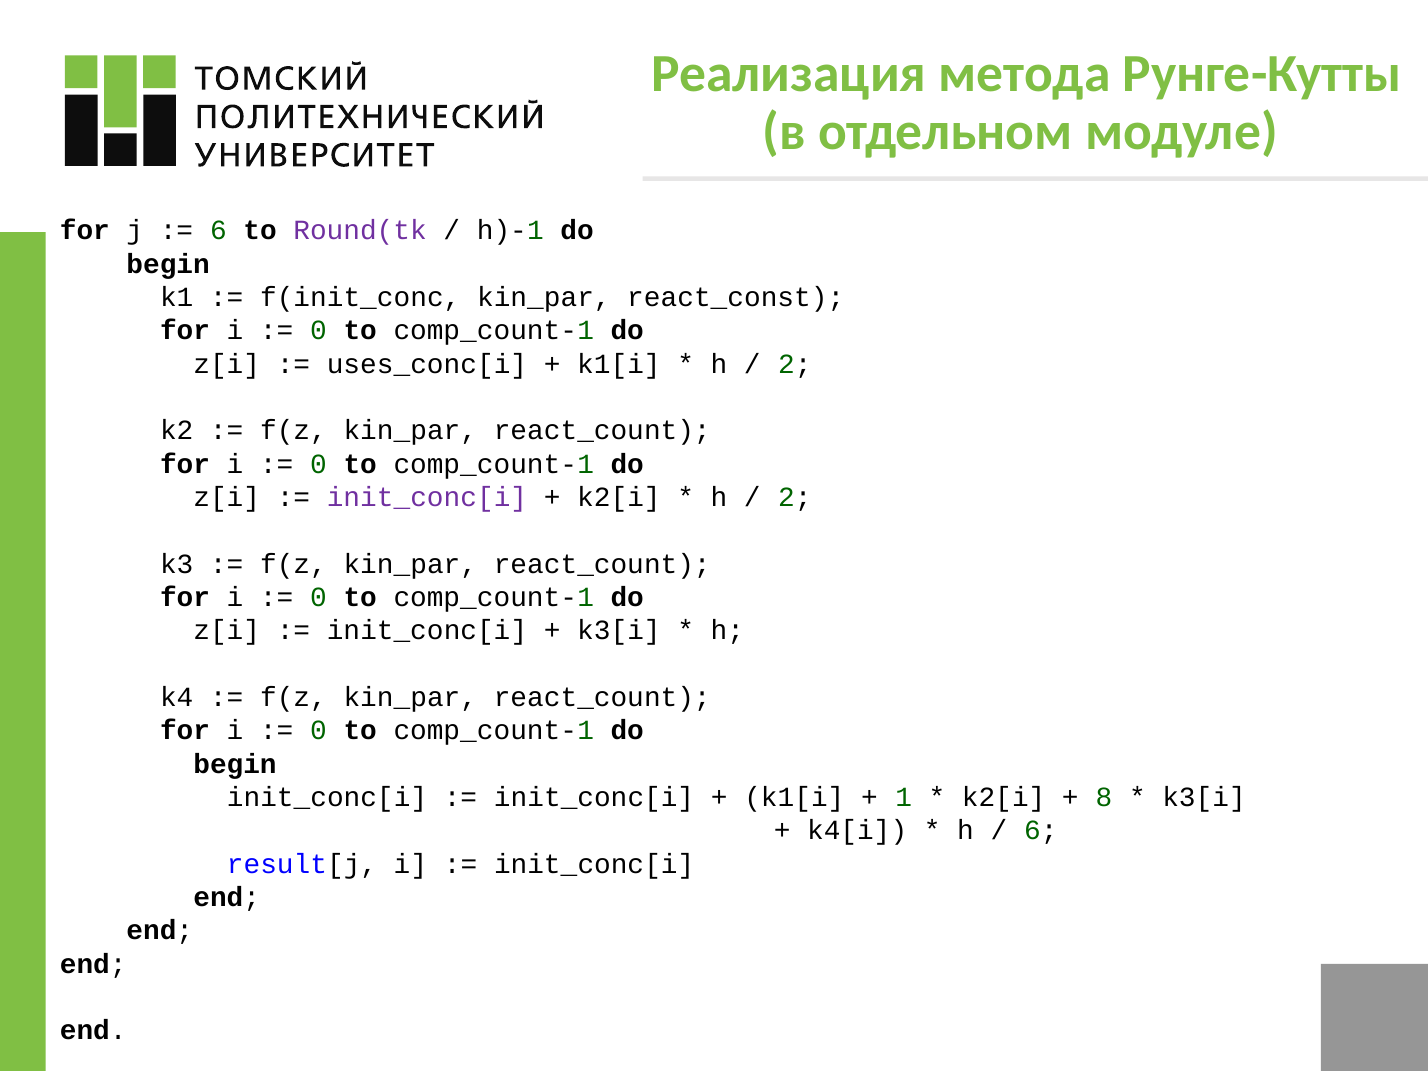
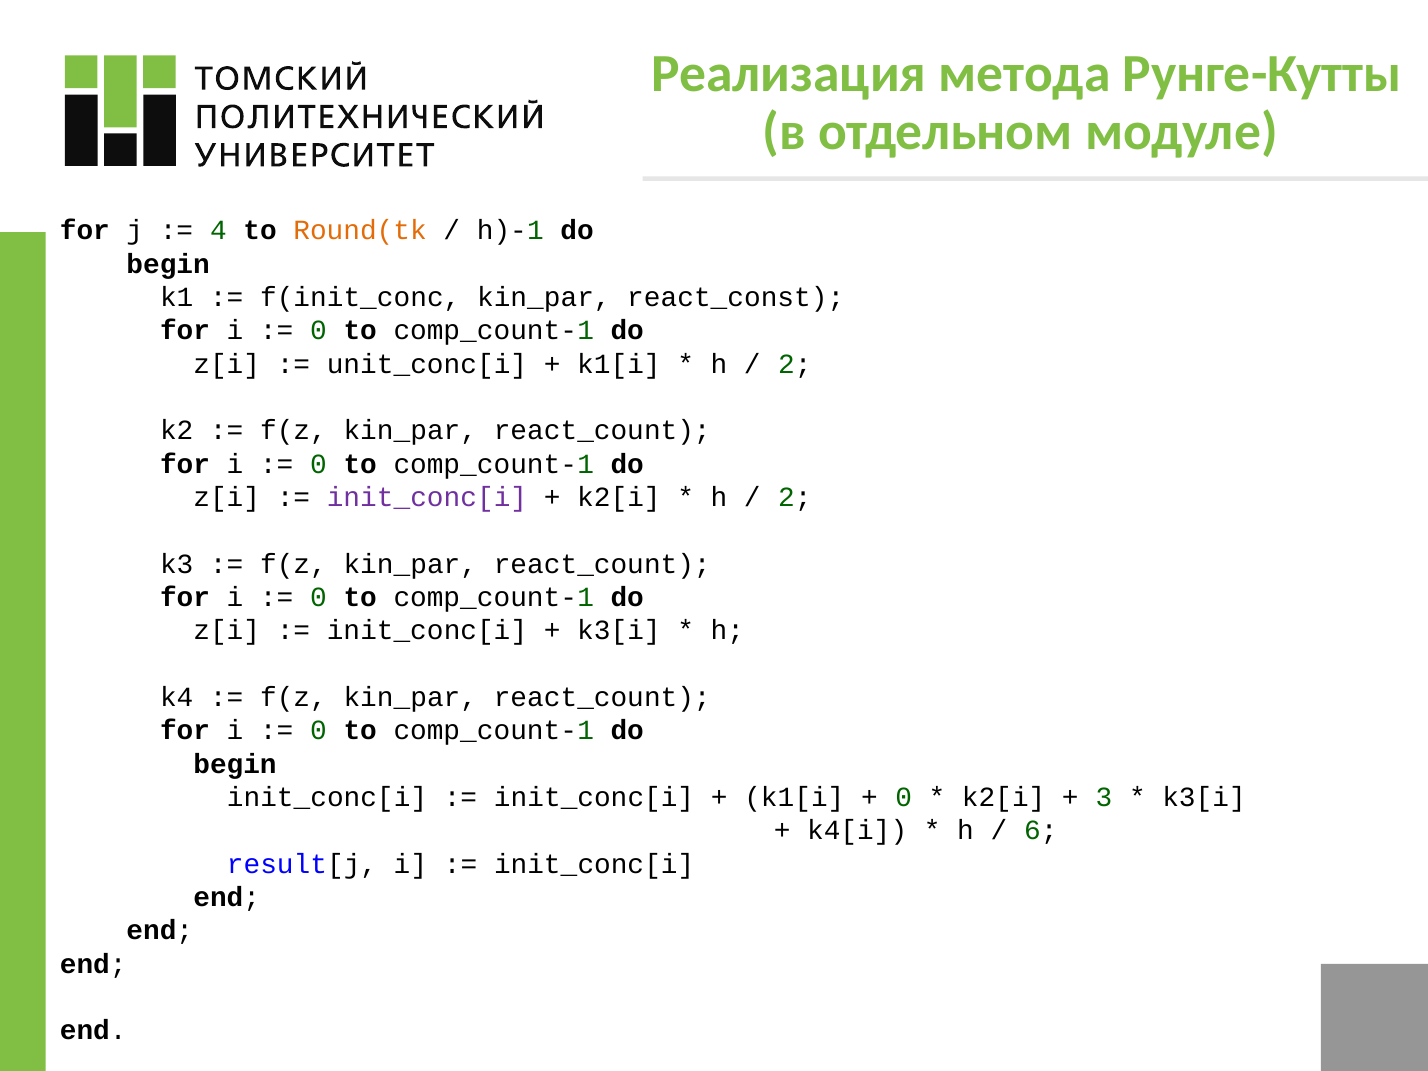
6: 6 -> 4 (218, 231)
Round(tk colour: purple -> orange (360, 231)
uses_conc[i: uses_conc[i -> unit_conc[i (427, 364)
1: 1 -> 0 (904, 797)
8: 8 -> 3 (1104, 797)
